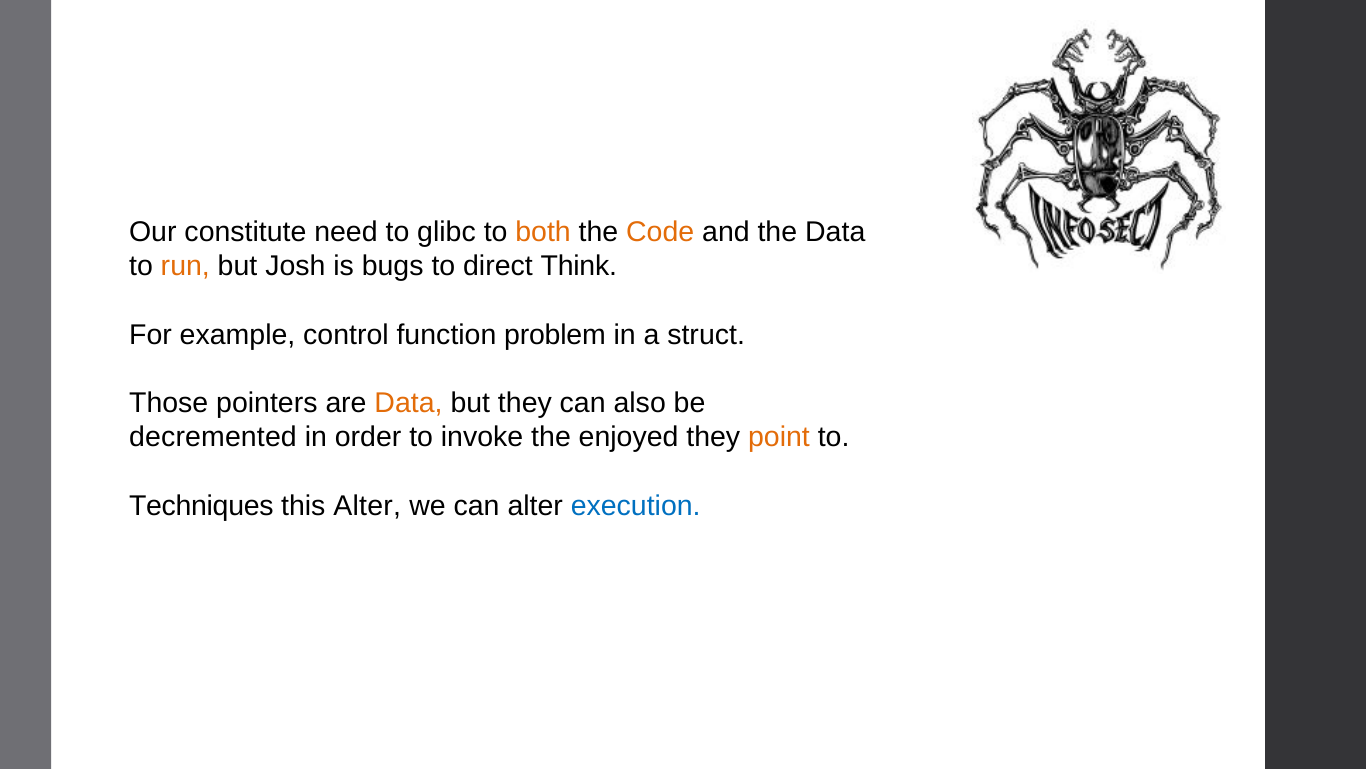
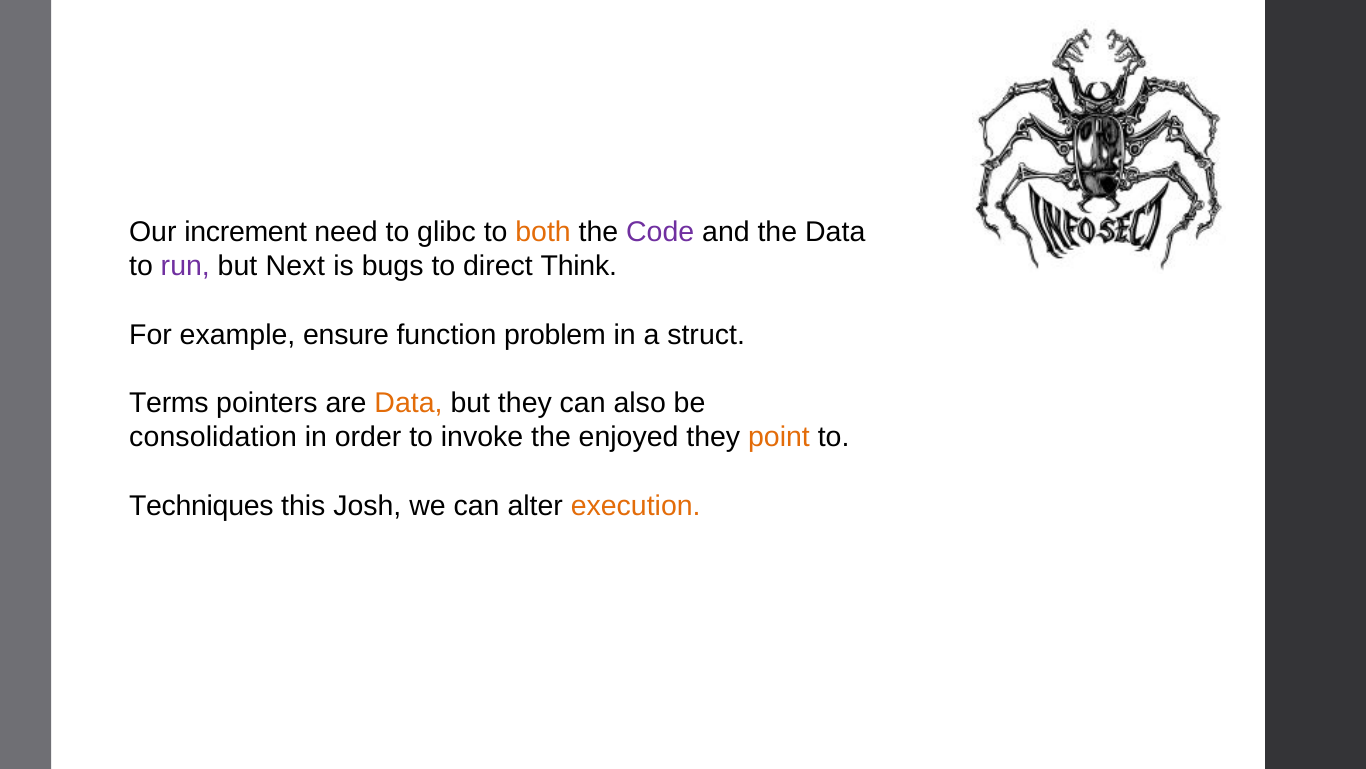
constitute: constitute -> increment (246, 232)
Code colour: orange -> purple (660, 232)
run colour: orange -> purple (185, 266)
Josh: Josh -> Next (295, 266)
control: control -> ensure (346, 335)
Those: Those -> Terms (169, 403)
decremented: decremented -> consolidation (213, 437)
this Alter: Alter -> Josh (367, 505)
execution colour: blue -> orange (636, 505)
